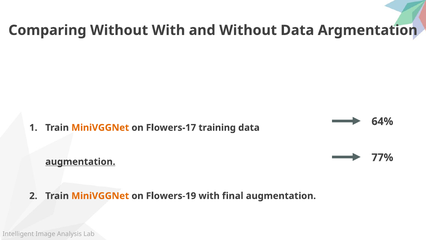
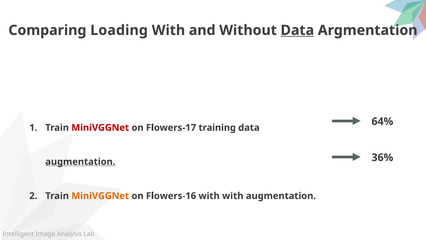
Comparing Without: Without -> Loading (119, 30)
Data underline: none -> present (297, 30)
MiniVGGNet colour: orange -> red (100, 127)
77%: 77% -> 36% (382, 157)
Flowers-19: Flowers-19 -> Flowers-16 (171, 196)
with final: final -> with (233, 196)
